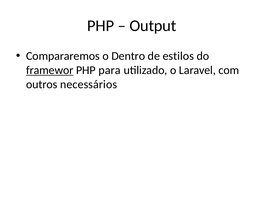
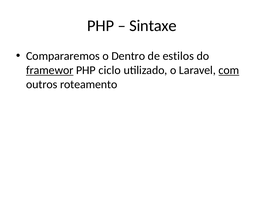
Output: Output -> Sintaxe (153, 26)
para: para -> ciclo (110, 70)
com underline: none -> present (229, 70)
necessários: necessários -> roteamento (89, 84)
